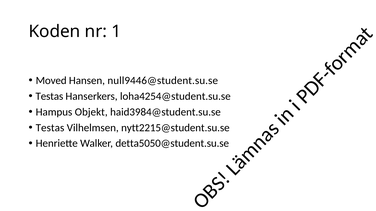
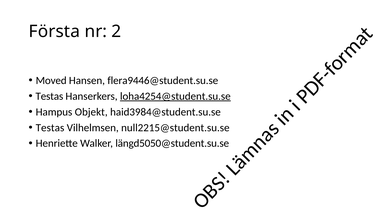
Koden: Koden -> Första (54, 32)
1: 1 -> 2 (116, 32)
null9446@student.su.se: null9446@student.su.se -> flera9446@student.su.se (163, 81)
loha4254@student.su.se underline: none -> present (175, 96)
nytt2215@student.su.se: nytt2215@student.su.se -> null2215@student.su.se (175, 128)
detta5050@student.su.se: detta5050@student.su.se -> längd5050@student.su.se (172, 144)
